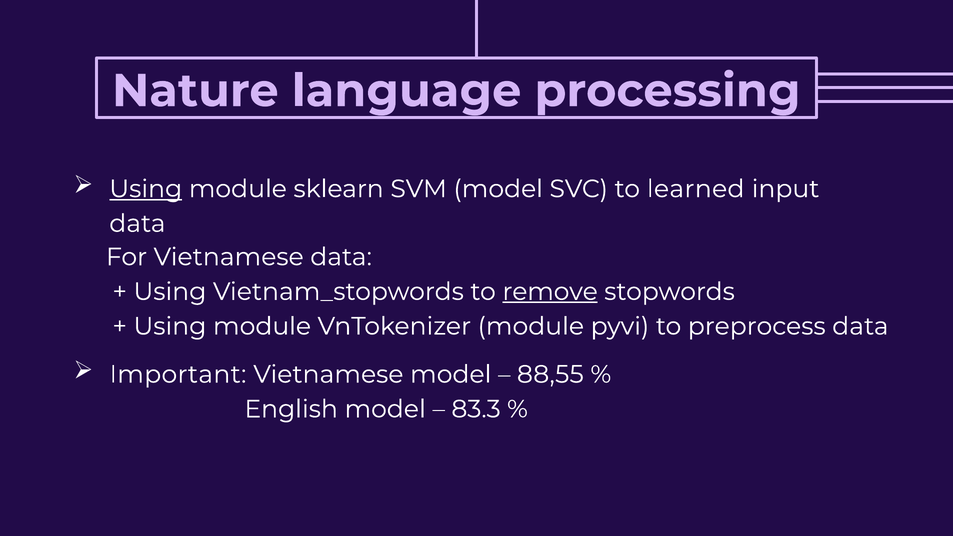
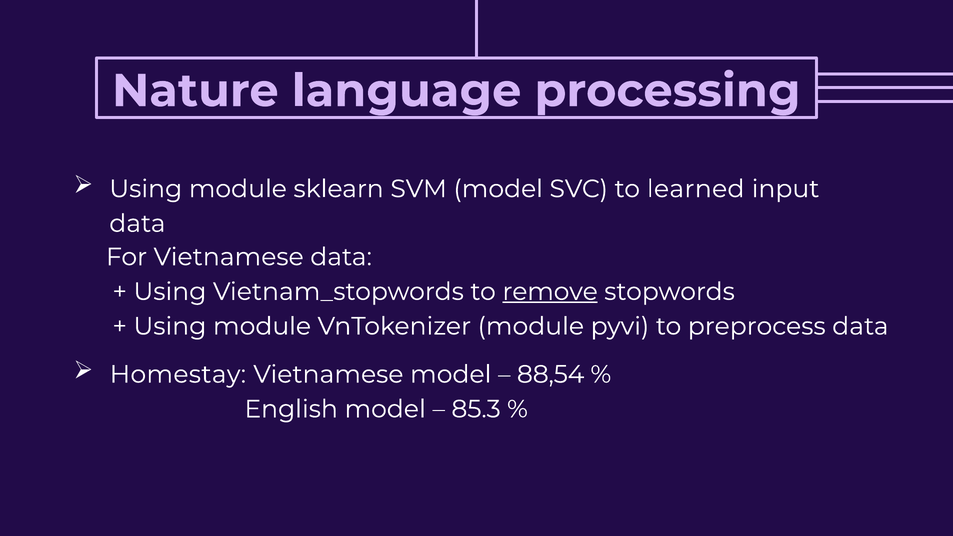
Using underline: present -> none (146, 189)
Important: Important -> Homestay (178, 374)
88,55: 88,55 -> 88,54 (551, 374)
83.3: 83.3 -> 85.3 (476, 409)
